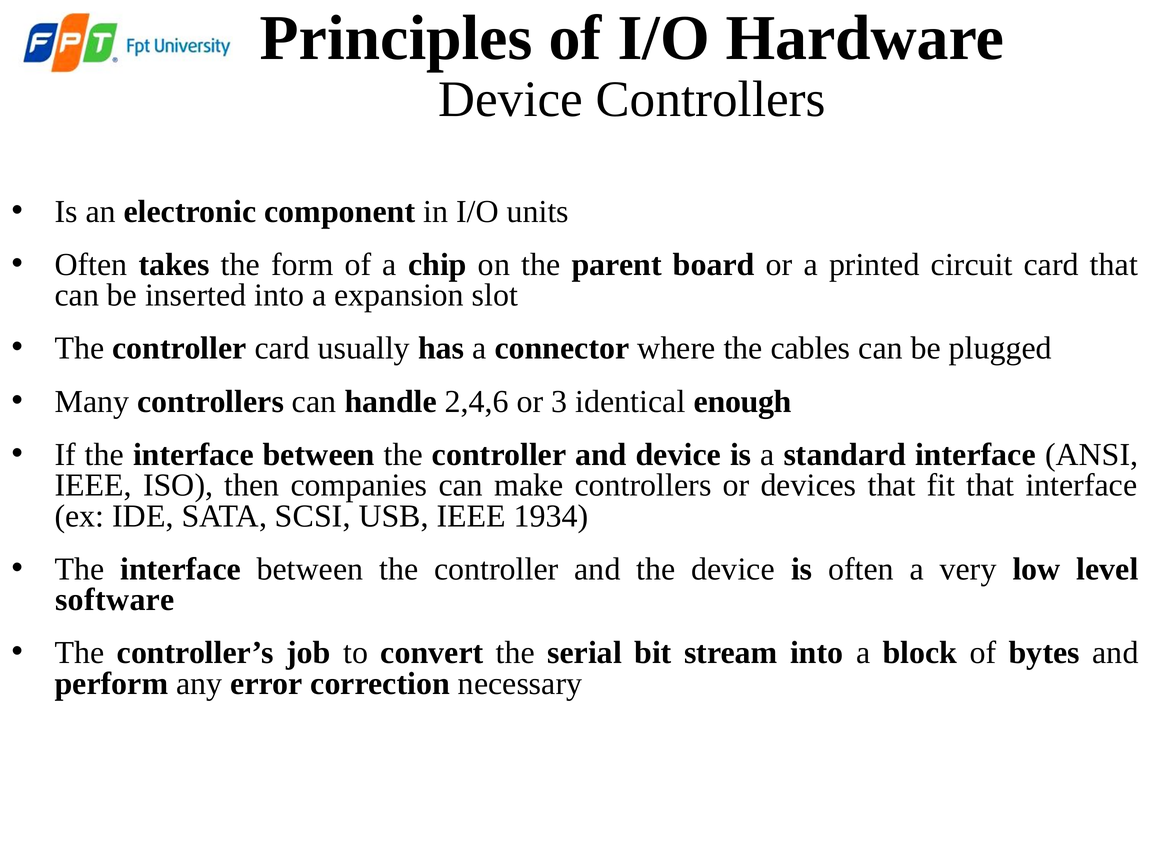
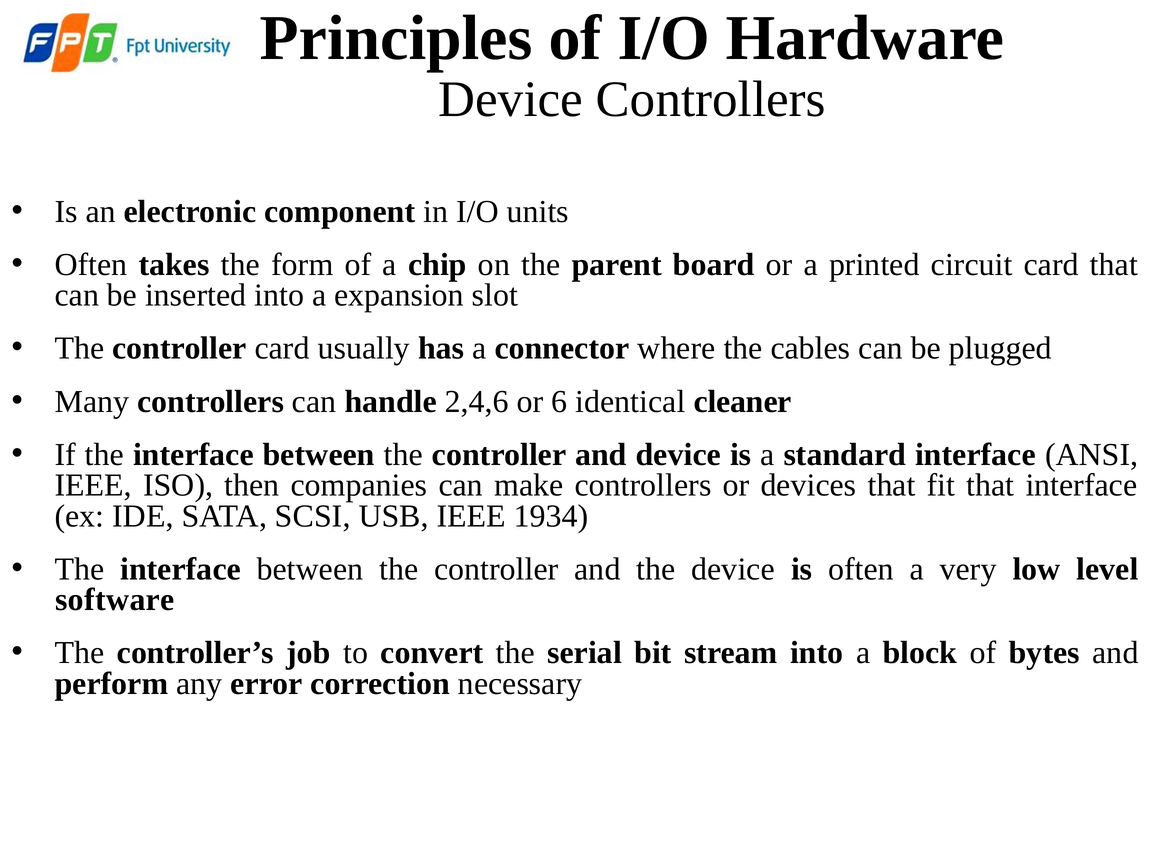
3: 3 -> 6 (559, 401)
enough: enough -> cleaner (743, 401)
